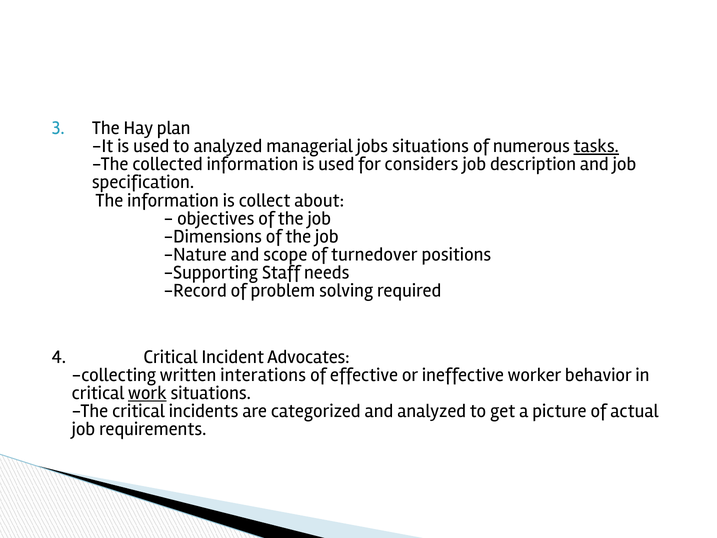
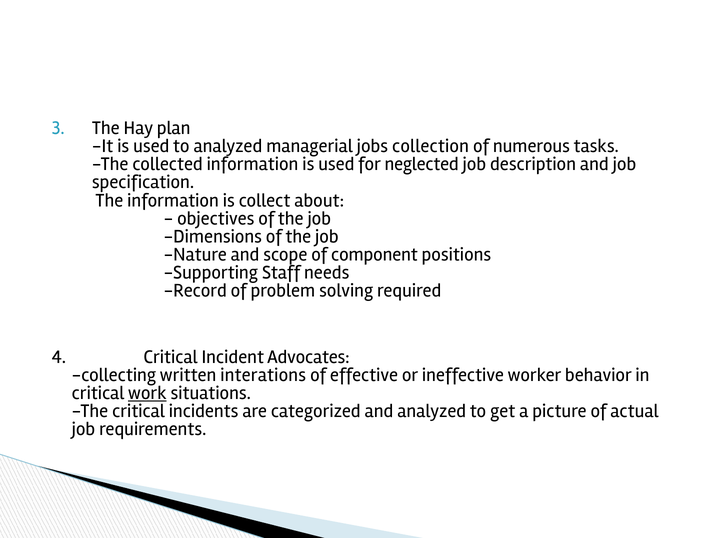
jobs situations: situations -> collection (430, 146)
tasks underline: present -> none (596, 146)
considers: considers -> neglected (422, 164)
turnedover: turnedover -> component (374, 254)
